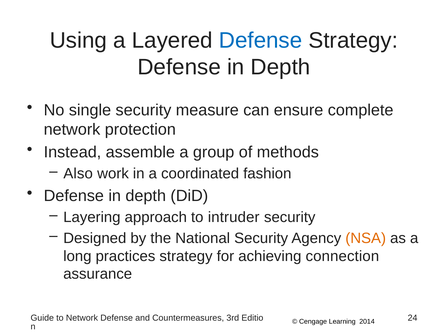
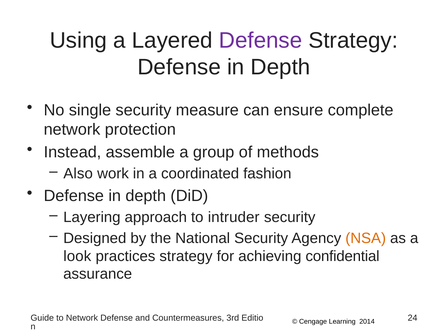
Defense colour: blue -> purple (261, 40)
long: long -> look (77, 256)
connection: connection -> confidential (343, 256)
